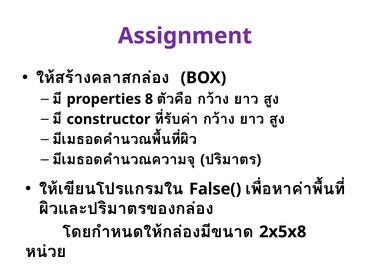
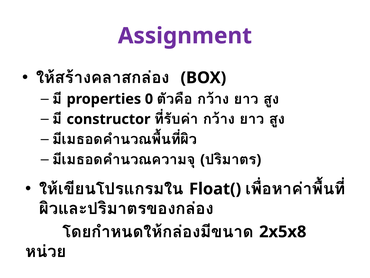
8: 8 -> 0 (149, 99)
False(: False( -> Float( (215, 189)
